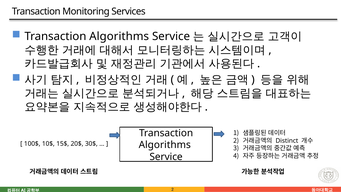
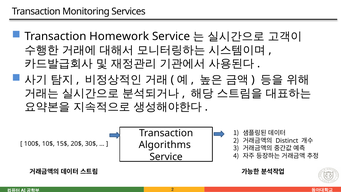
Algorithms: Algorithms -> Homework (119, 36)
